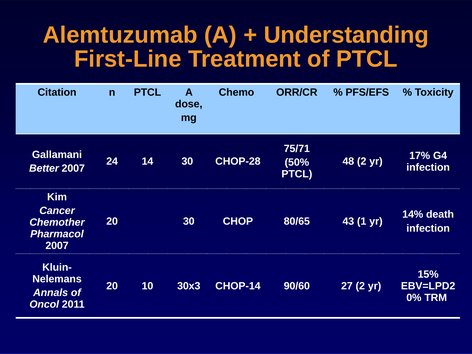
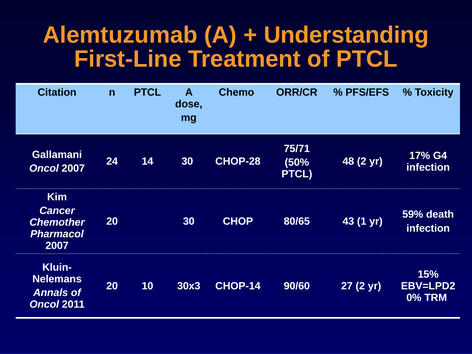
Better: Better -> Oncol (44, 168)
14%: 14% -> 59% (413, 214)
